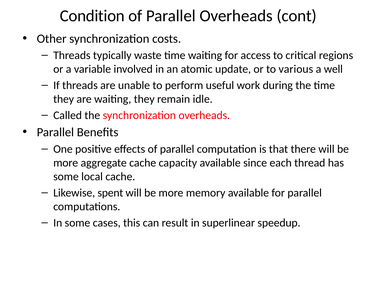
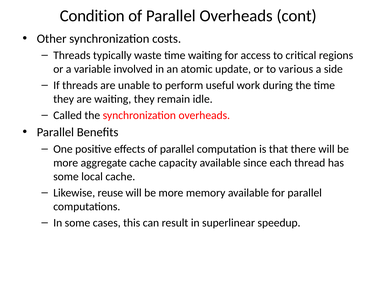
well: well -> side (333, 69)
spent: spent -> reuse (110, 193)
